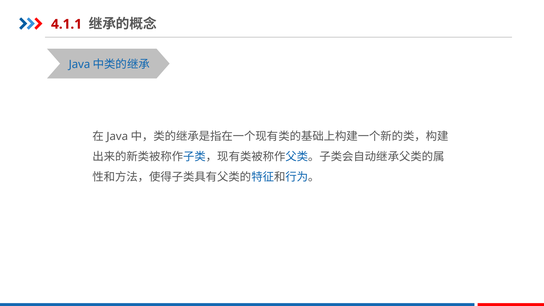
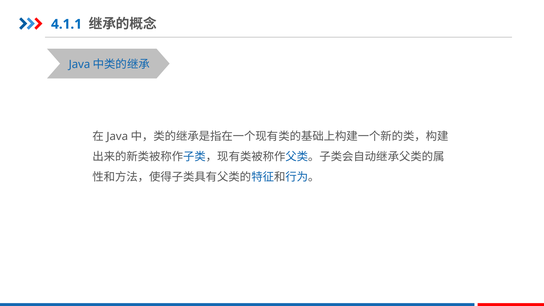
4.1.1 colour: red -> blue (67, 24)
